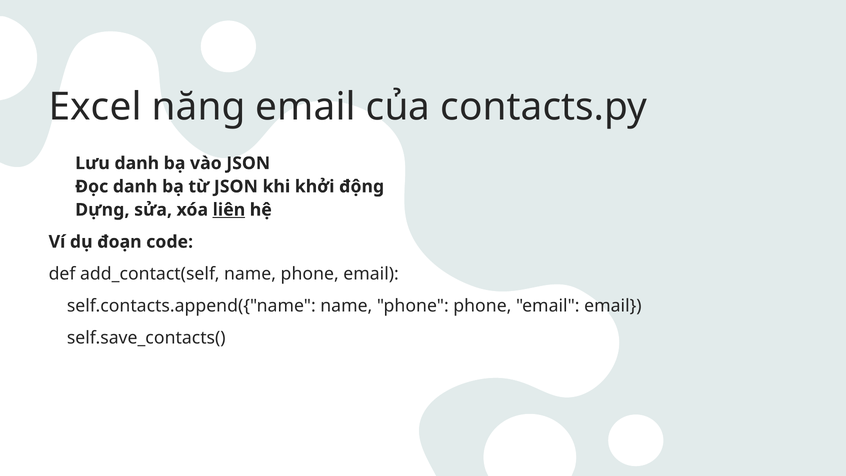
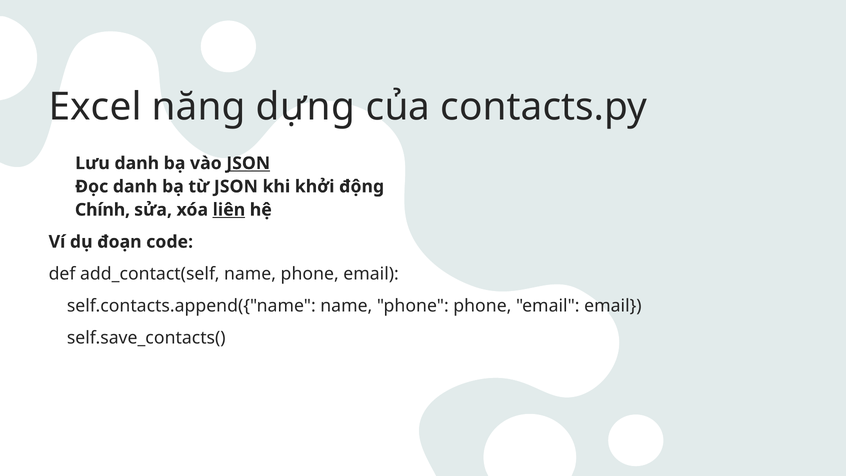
năng email: email -> dựng (305, 107)
JSON underline: none -> present (248, 163)
Dựng: Dựng -> Chính (102, 210)
